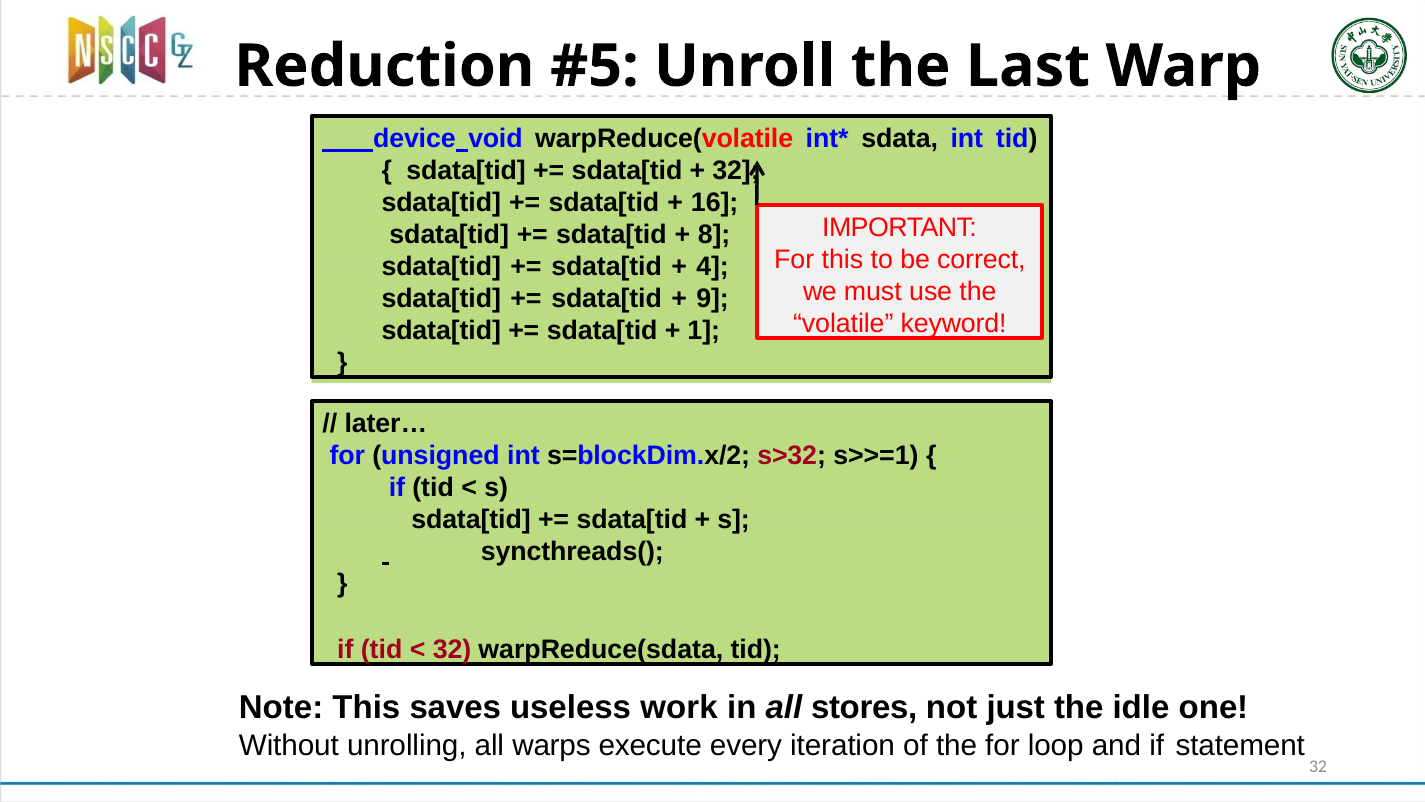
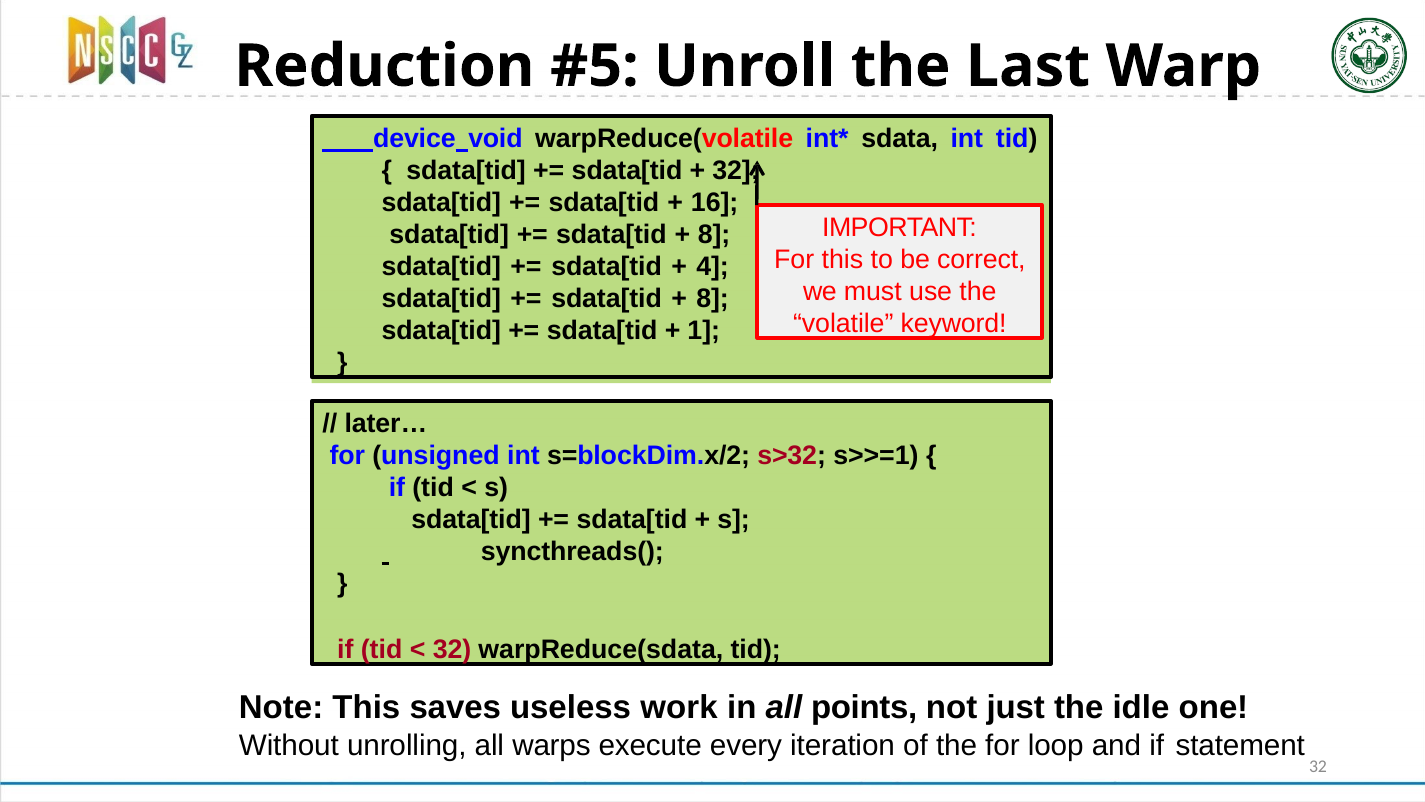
9: 9 -> 8 (713, 299)
stores: stores -> points (864, 708)
